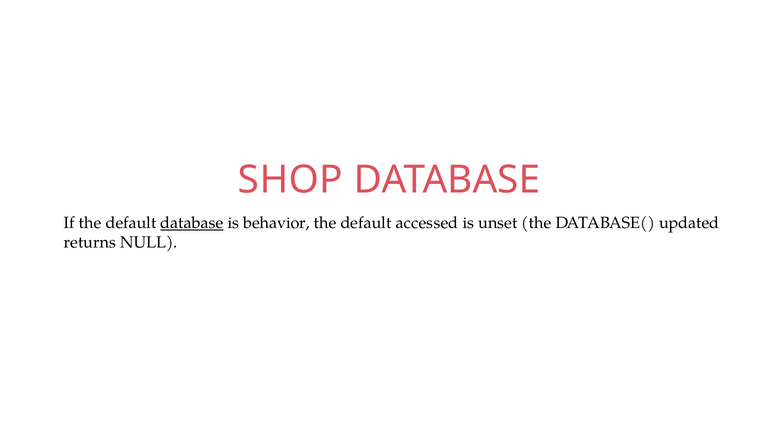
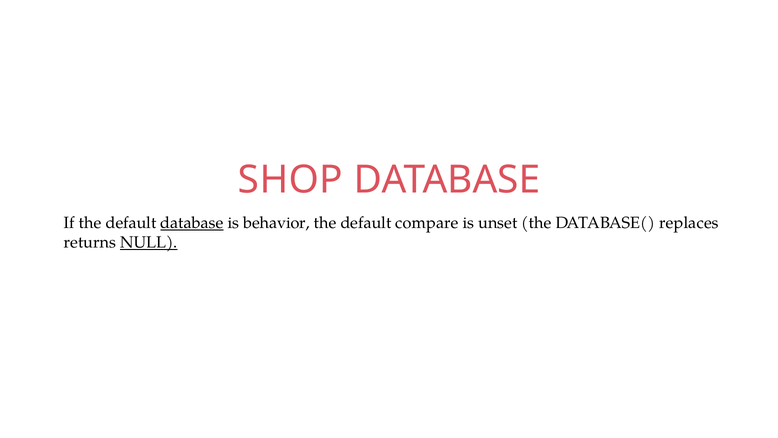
accessed: accessed -> compare (427, 223)
updated: updated -> replaces (689, 223)
NULL underline: none -> present (149, 242)
